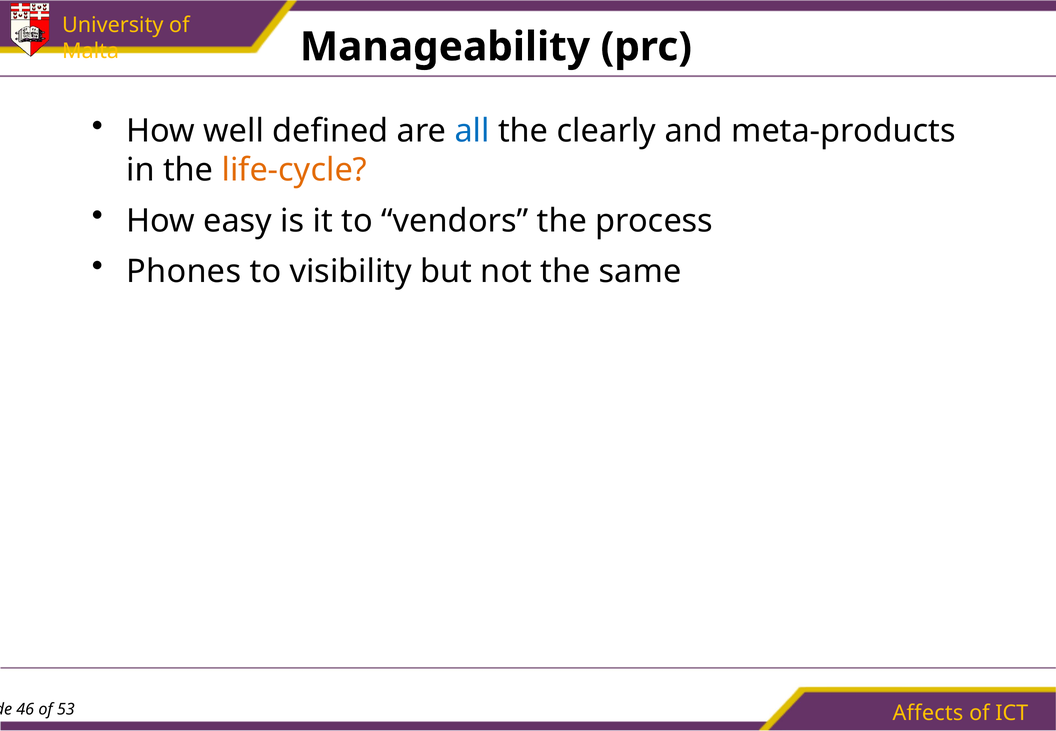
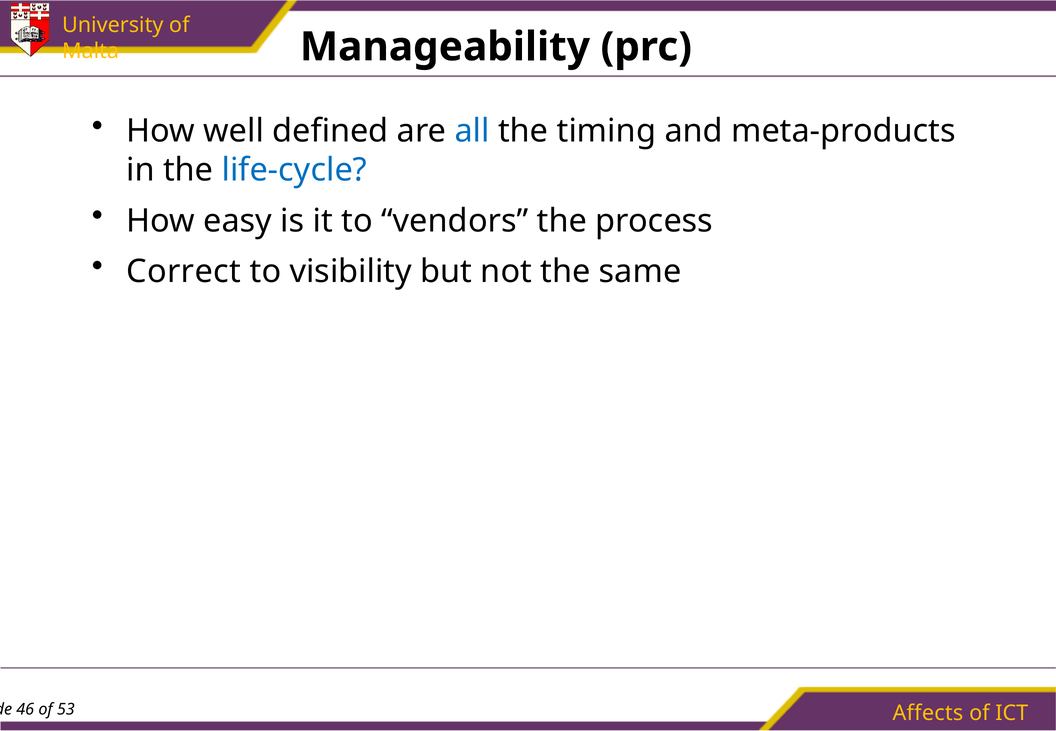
clearly: clearly -> timing (606, 131)
life-cycle colour: orange -> blue (294, 170)
Phones: Phones -> Correct (184, 271)
